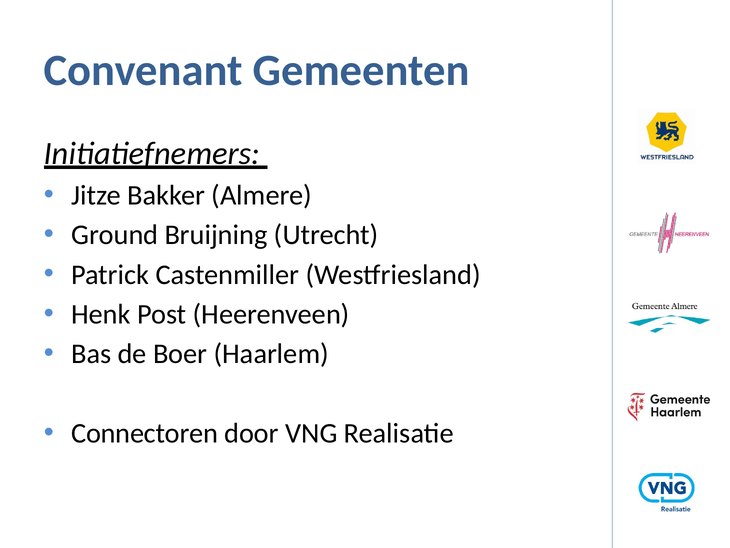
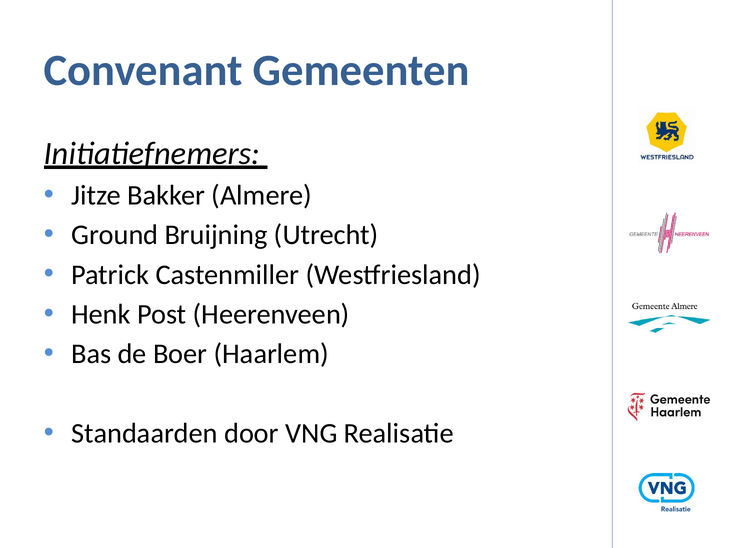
Connectoren: Connectoren -> Standaarden (145, 433)
